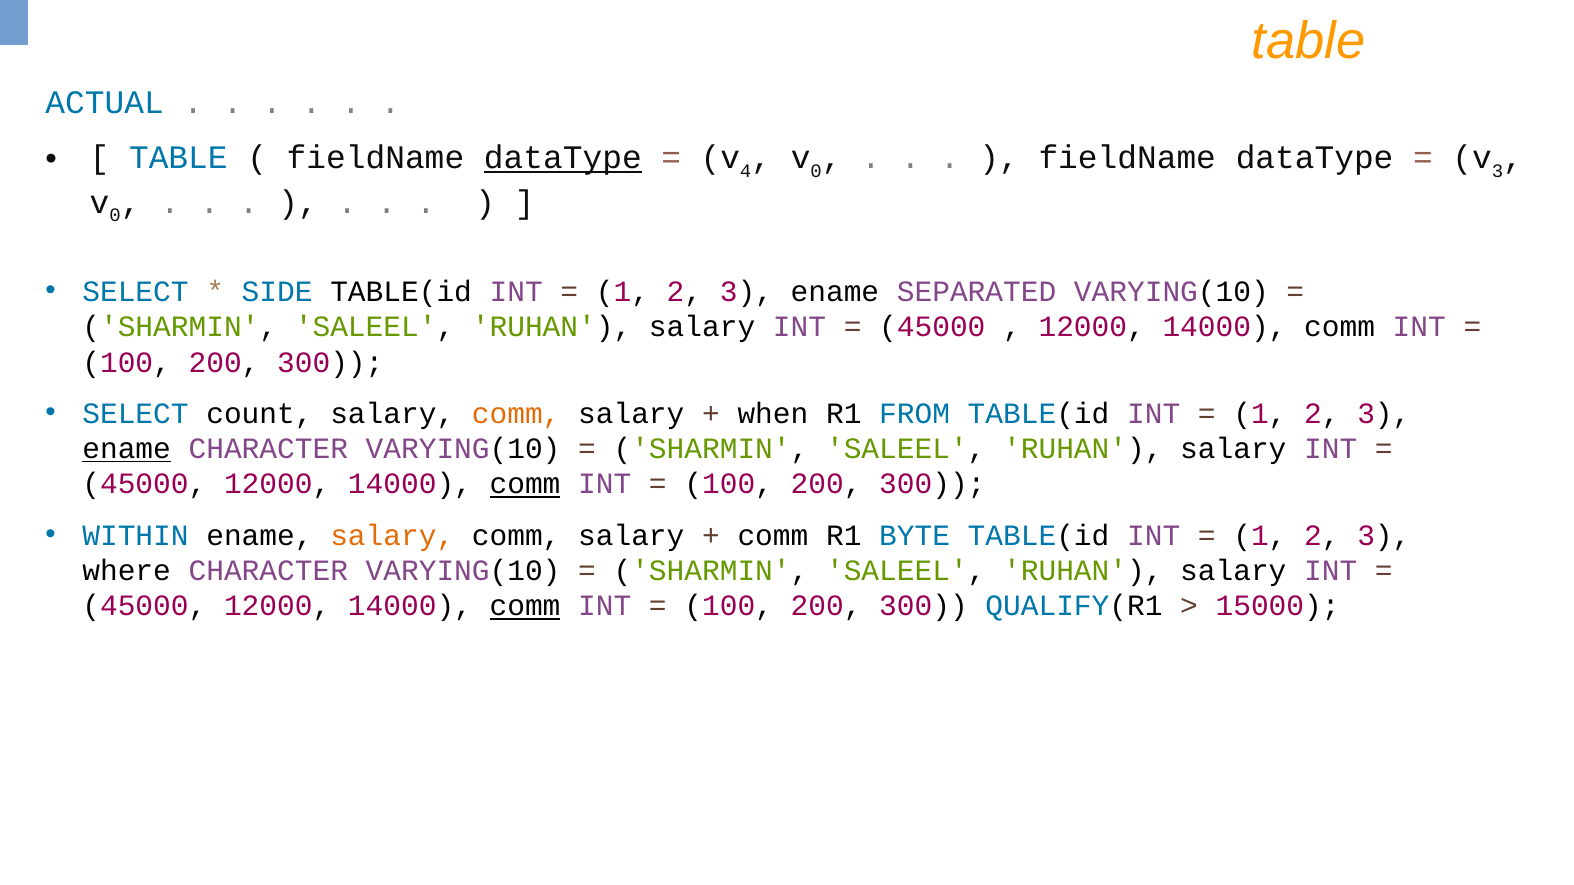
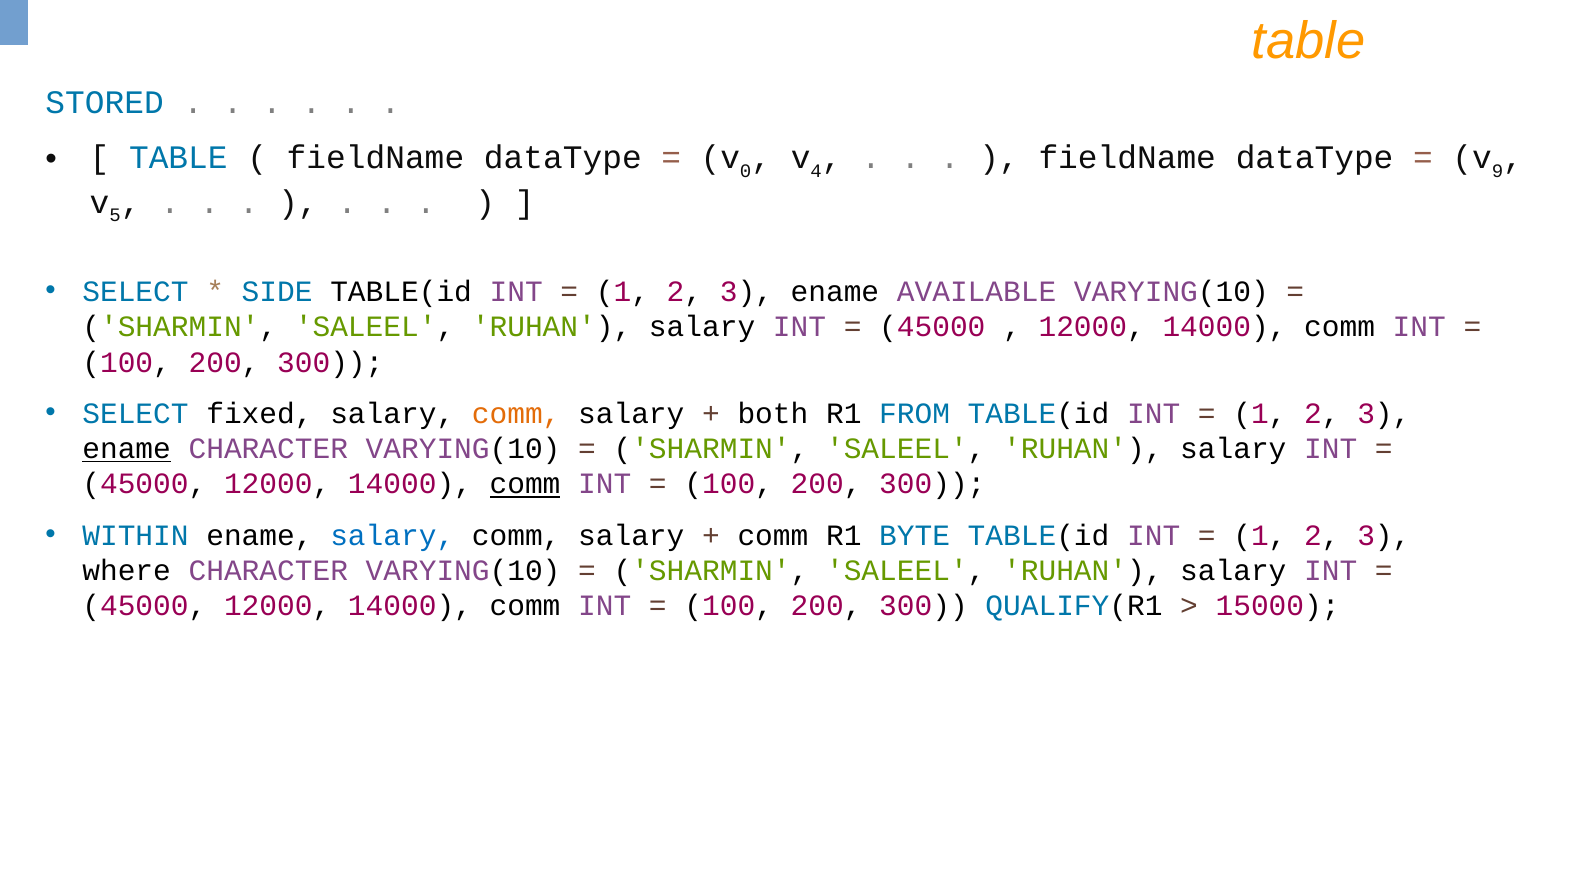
ACTUAL: ACTUAL -> STORED (105, 103)
dataType underline: present -> none (563, 158)
4: 4 -> 0 (746, 171)
0: 0 -> 4 (816, 171)
3: 3 -> 9 (1497, 171)
0: 0 -> 5 (115, 216)
SEPARATED: SEPARATED -> AVAILABLE (977, 292)
count: count -> fixed (259, 414)
when: when -> both (773, 414)
salary colour: orange -> blue (392, 536)
comm underline: present -> none (525, 606)
